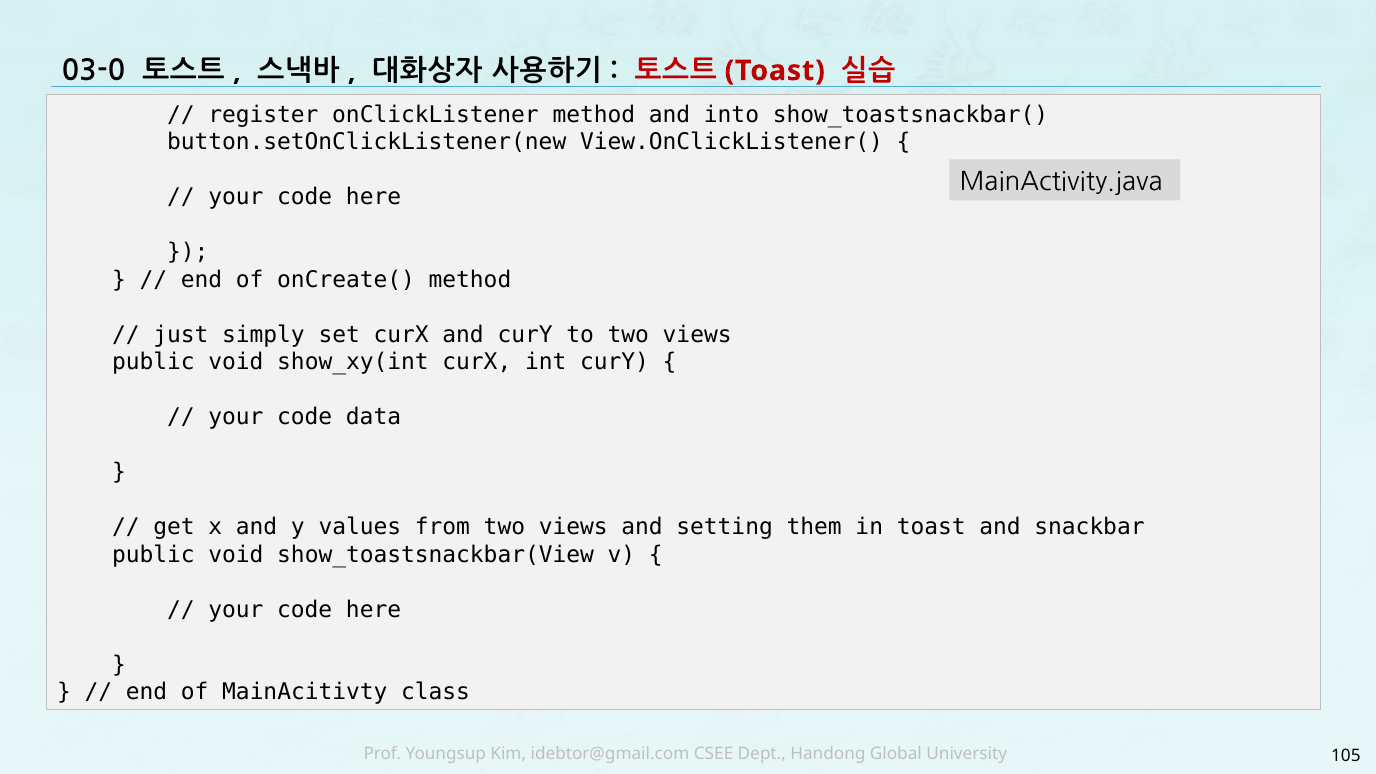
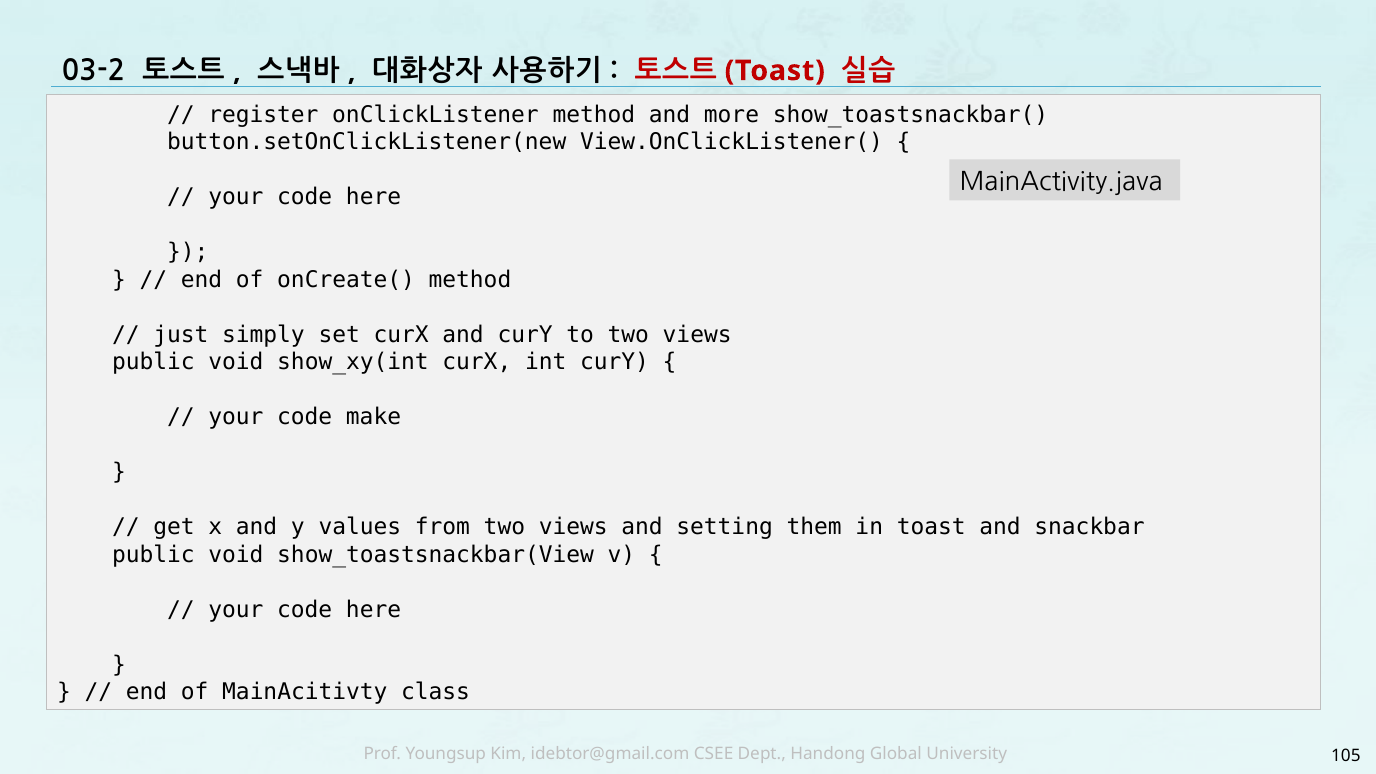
03-0: 03-0 -> 03-2 (94, 71)
into: into -> more (731, 115)
data: data -> make (374, 417)
